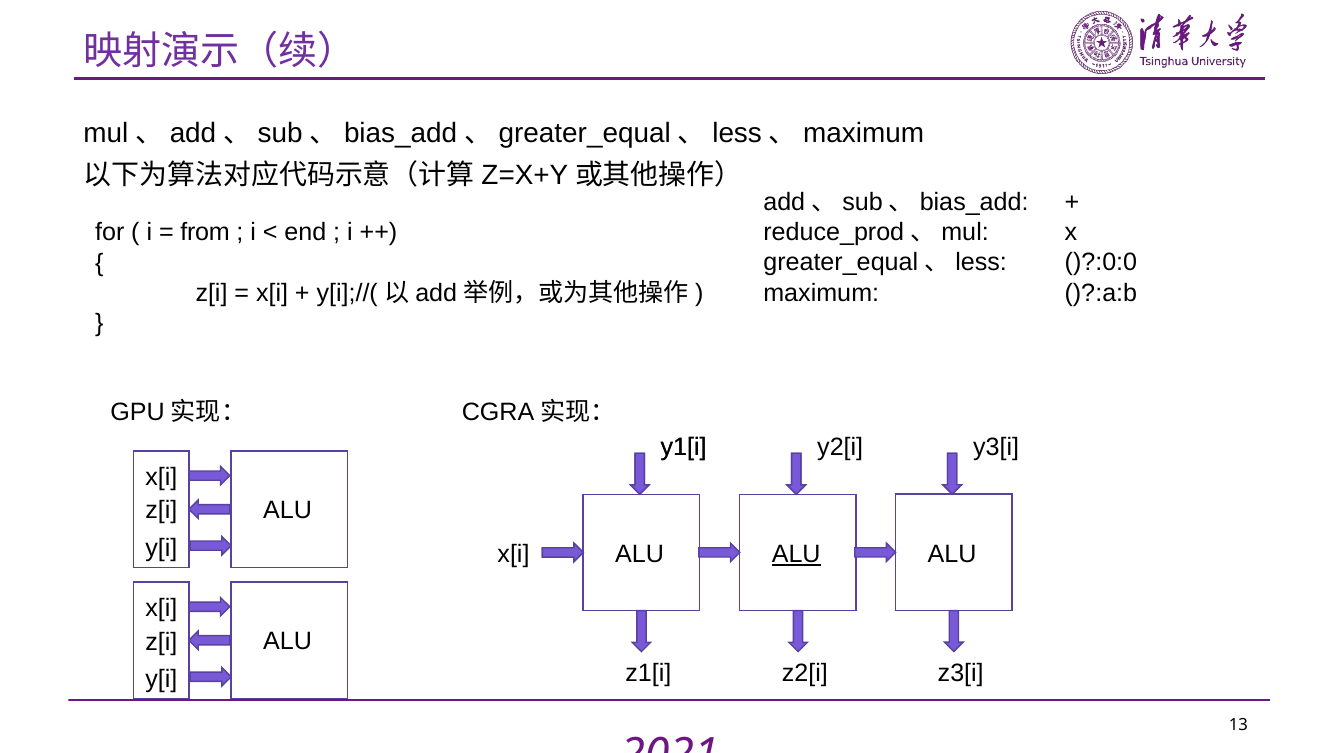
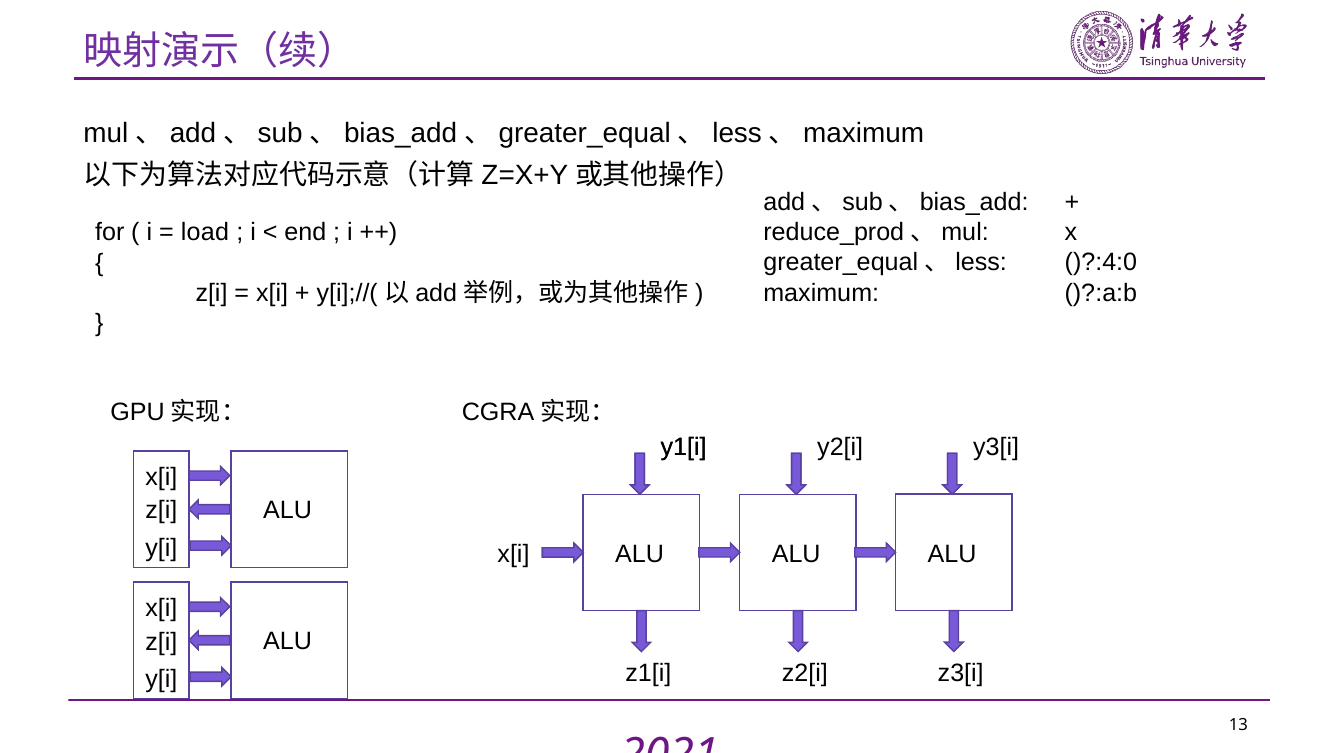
from: from -> load (205, 233)
)?:0:0: )?:0:0 -> )?:4:0 (1101, 263)
ALU underline: present -> none (796, 554)
